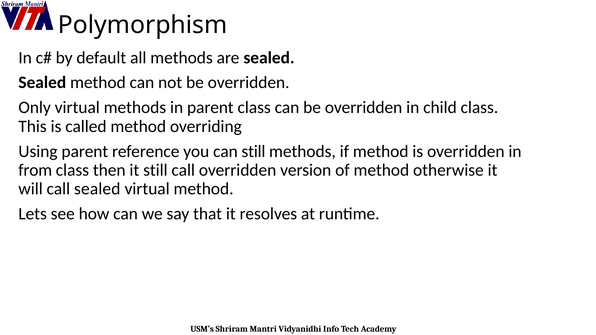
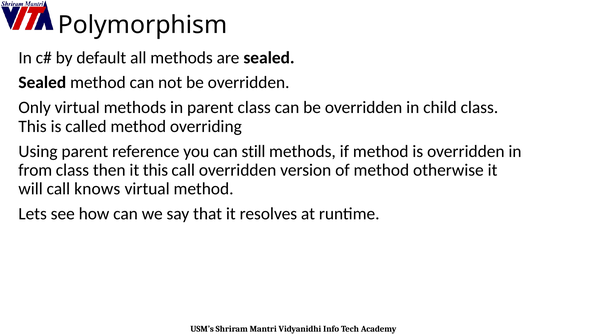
it still: still -> this (155, 170)
call sealed: sealed -> knows (97, 189)
